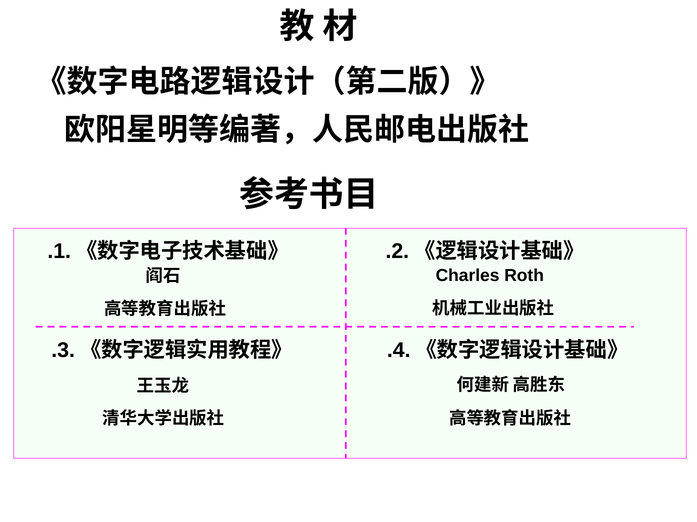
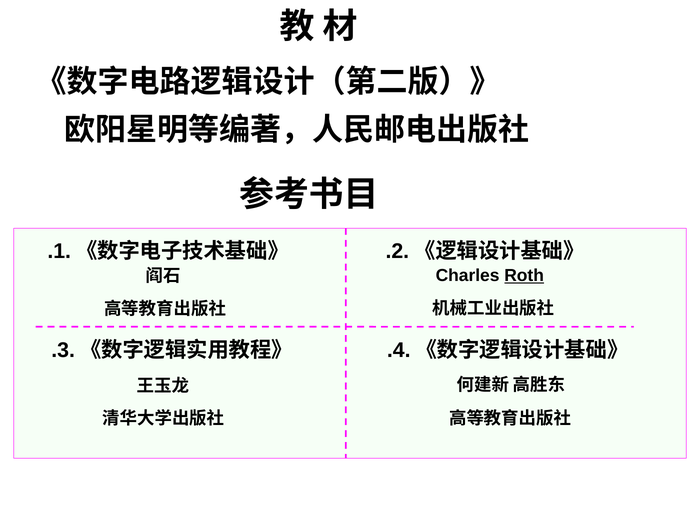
Roth underline: none -> present (524, 276)
